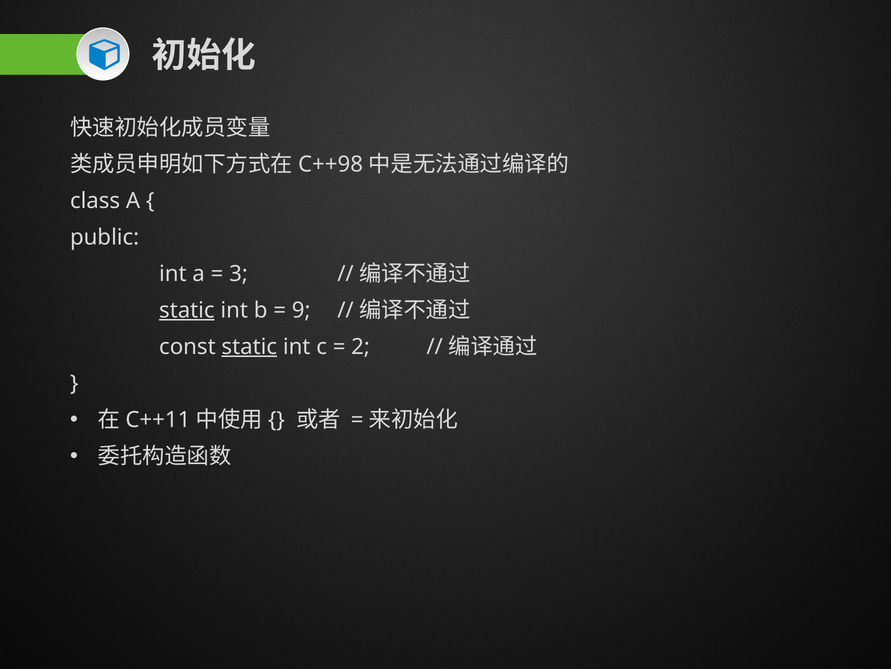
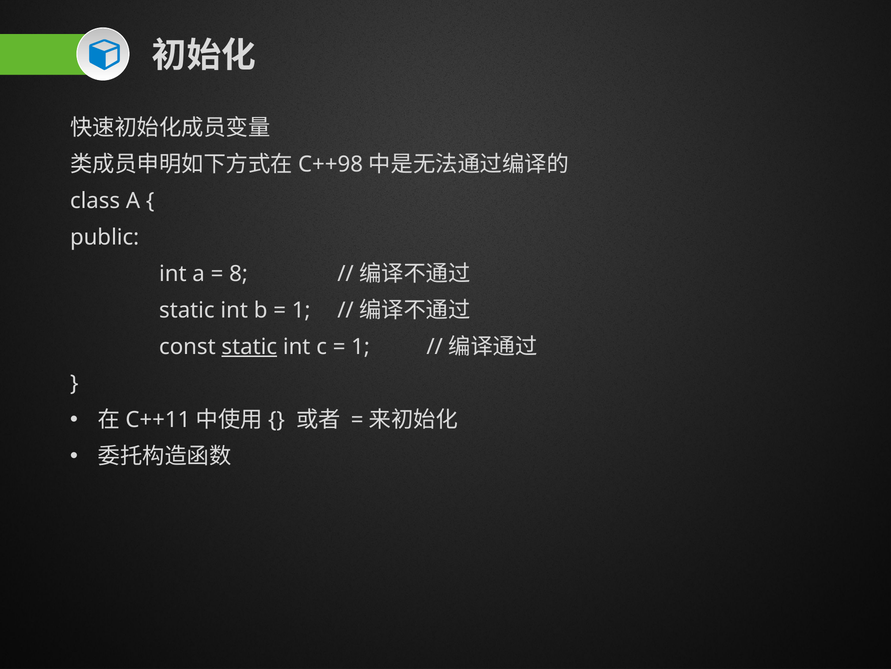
3: 3 -> 8 (239, 273)
static underline: present -> none (187, 310)
9: 9 -> 1 (301, 310)
2: 2 -> 1 (361, 346)
